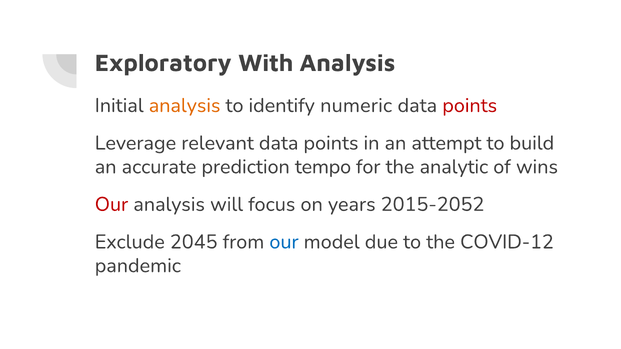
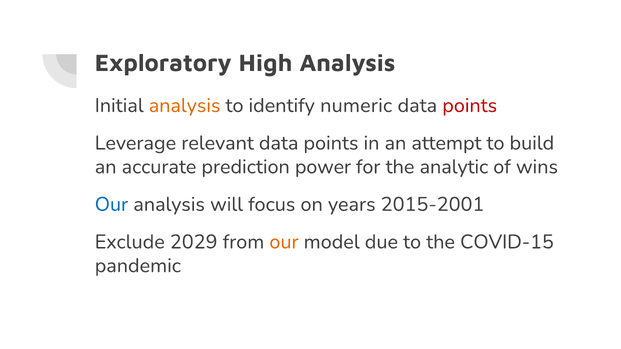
With: With -> High (266, 63)
tempo: tempo -> power (323, 167)
Our colour: red -> blue (111, 204)
2015-2052: 2015-2052 -> 2015-2001 (433, 204)
2045: 2045 -> 2029 (194, 242)
our colour: blue -> orange (284, 242)
COVID-12: COVID-12 -> COVID-15 (507, 242)
